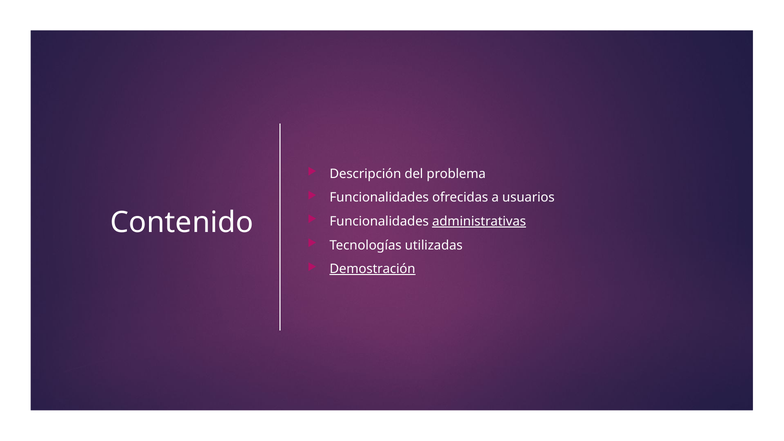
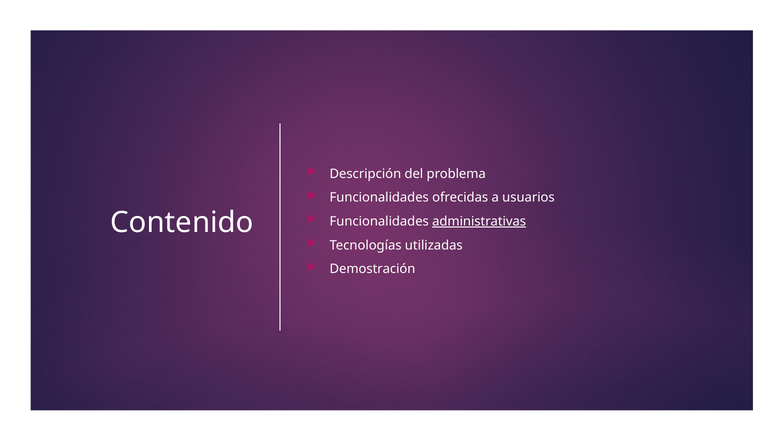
Demostración underline: present -> none (373, 269)
